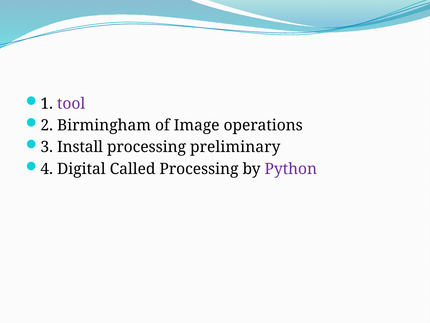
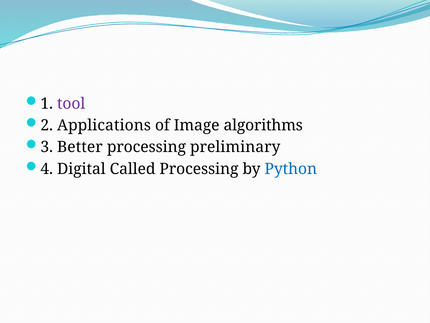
Birmingham: Birmingham -> Applications (104, 125)
operations: operations -> algorithms (263, 125)
Install: Install -> Better (80, 147)
Python colour: purple -> blue (291, 169)
